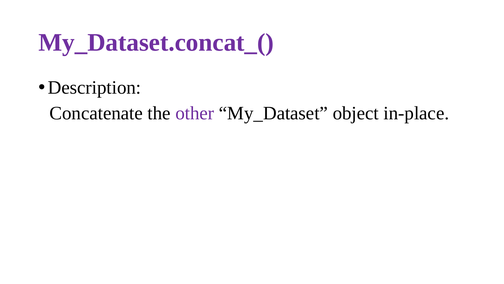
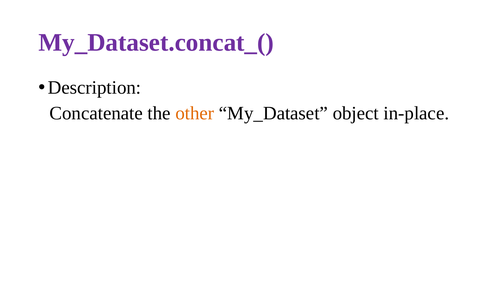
other colour: purple -> orange (195, 113)
